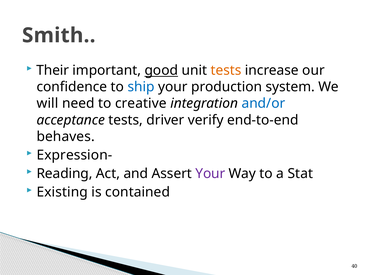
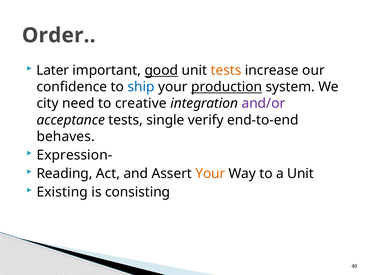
Smith: Smith -> Order (59, 35)
Their: Their -> Later (53, 70)
production underline: none -> present (227, 87)
will: will -> city (48, 103)
and/or colour: blue -> purple (263, 103)
driver: driver -> single (165, 120)
Your colour: purple -> orange (210, 173)
a Stat: Stat -> Unit (300, 173)
contained: contained -> consisting (138, 192)
